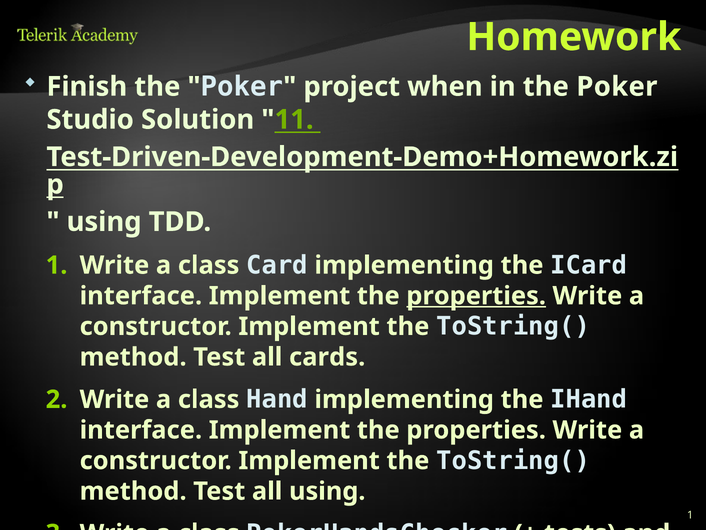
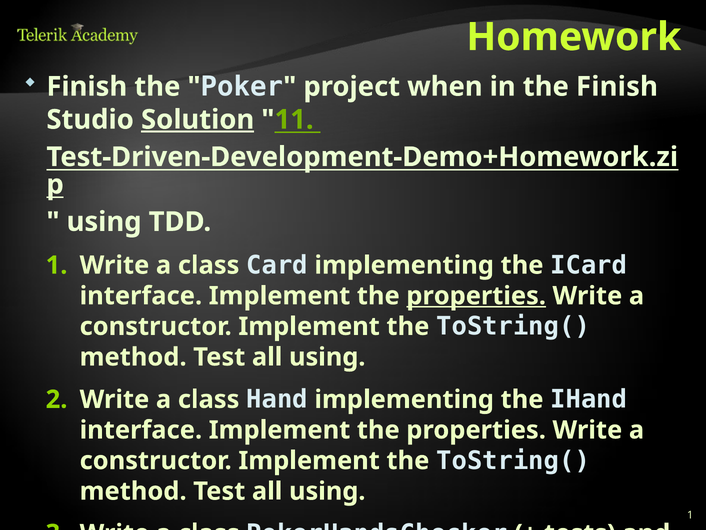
the Poker: Poker -> Finish (617, 87)
Solution underline: none -> present (198, 120)
cards: cards -> using (327, 357)
